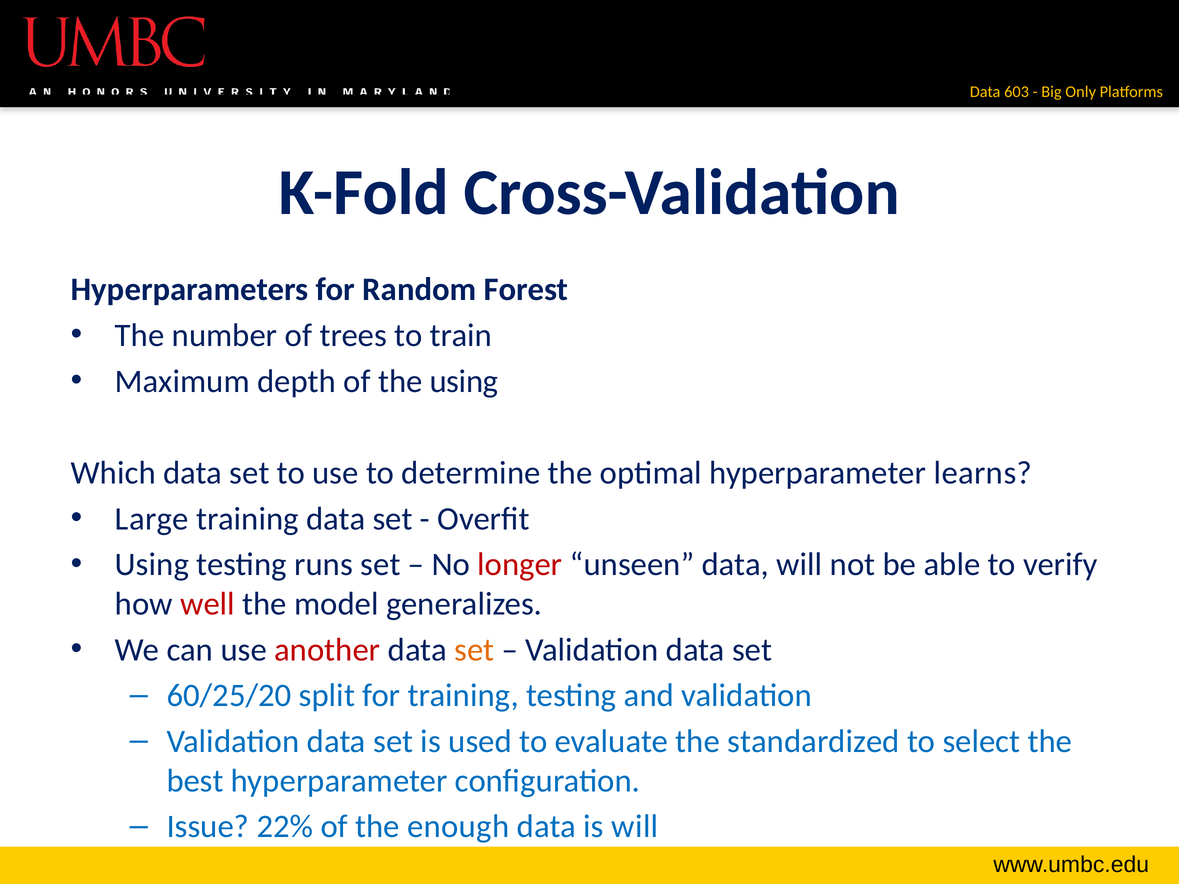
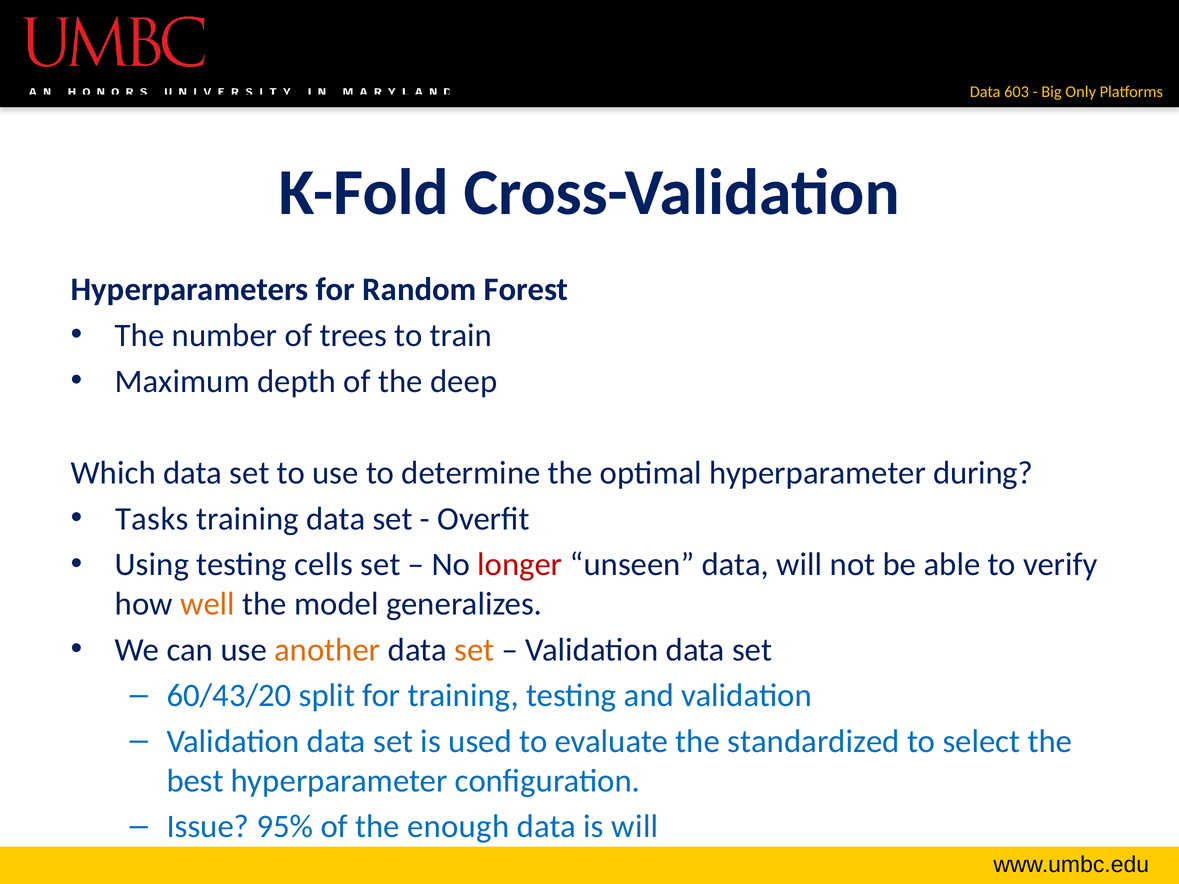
the using: using -> deep (464, 381)
learns: learns -> during (983, 473)
Large: Large -> Tasks (152, 519)
runs: runs -> cells (323, 565)
well colour: red -> orange (207, 604)
another colour: red -> orange (327, 650)
60/25/20: 60/25/20 -> 60/43/20 (229, 696)
22%: 22% -> 95% (285, 827)
